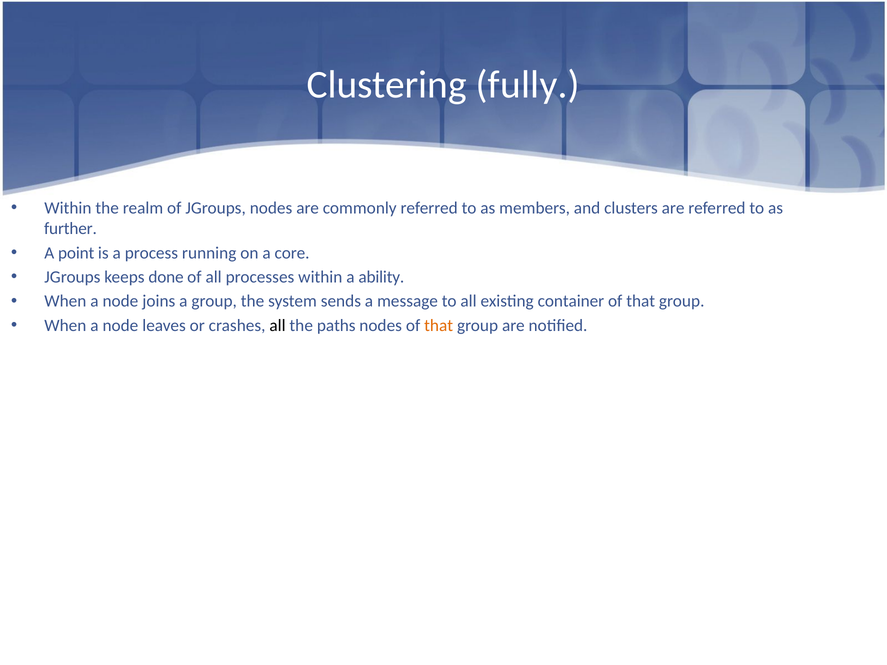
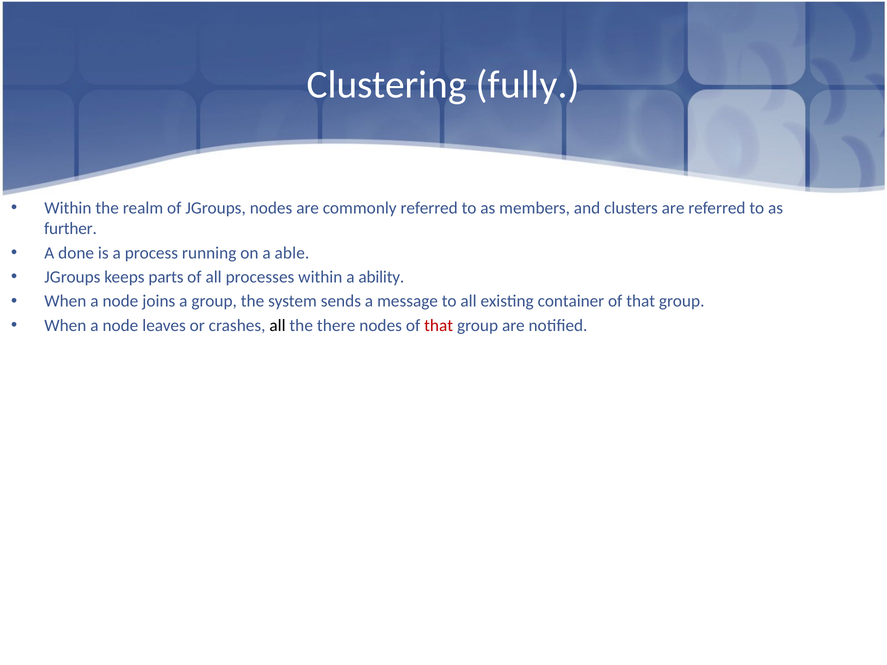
point: point -> done (76, 253)
core: core -> able (292, 253)
done: done -> parts (166, 277)
paths: paths -> there (336, 326)
that colour: orange -> red (439, 326)
